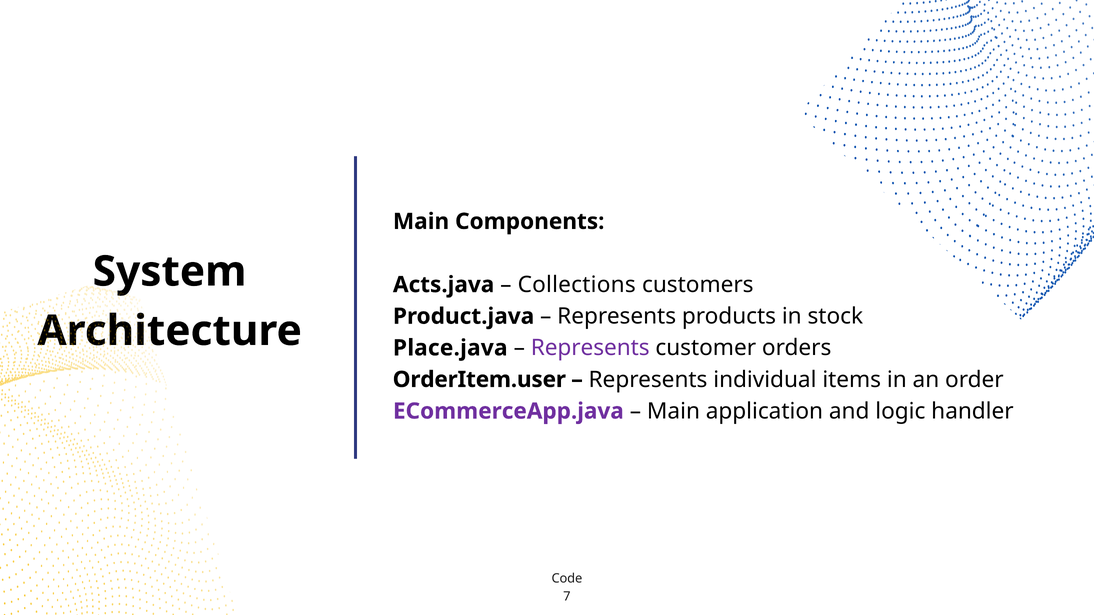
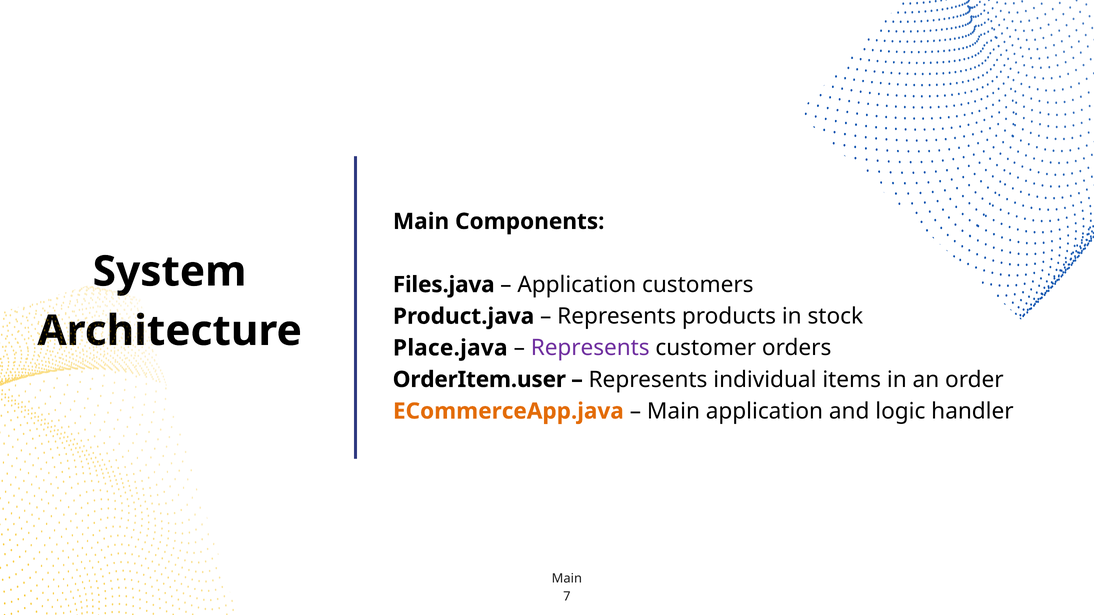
Acts.java: Acts.java -> Files.java (444, 285)
Collections: Collections -> Application (577, 285)
ECommerceApp.java colour: purple -> orange (508, 411)
Code: Code -> Main (567, 579)
